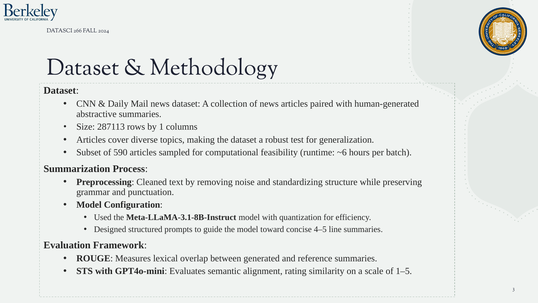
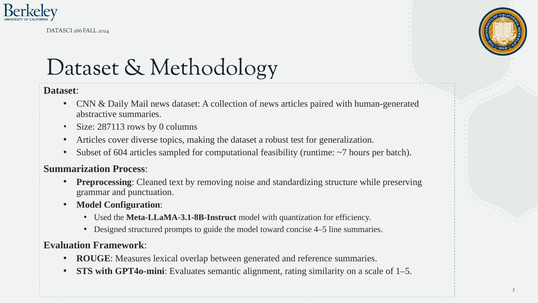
1: 1 -> 0 (161, 127)
590: 590 -> 604 (120, 152)
~6: ~6 -> ~7 (342, 152)
